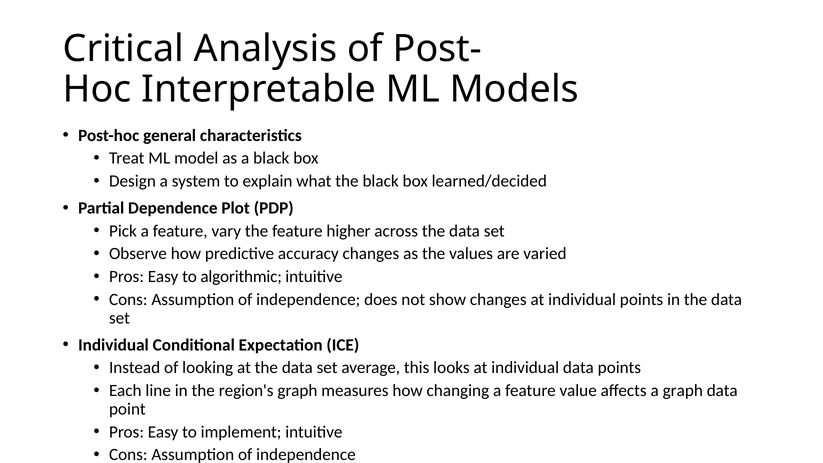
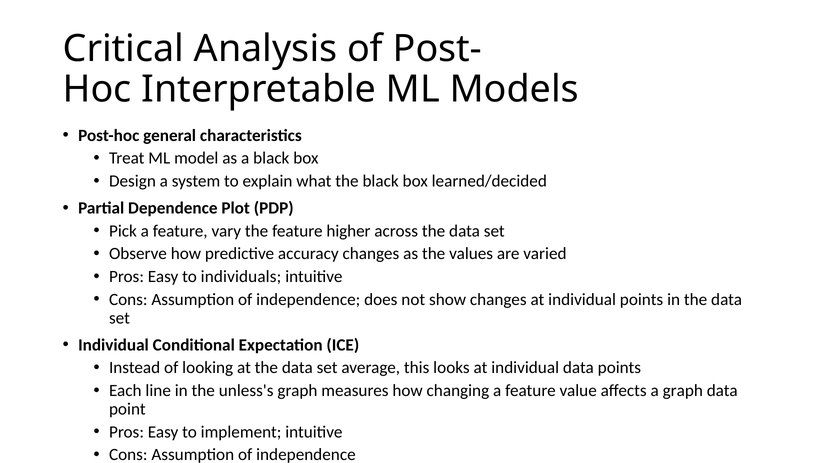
algorithmic: algorithmic -> individuals (241, 277)
region's: region's -> unless's (246, 391)
